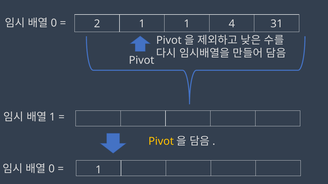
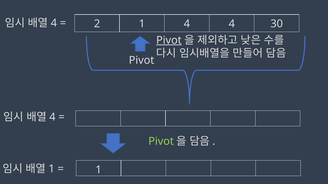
0: 0 -> 4 (54, 23)
1 1: 1 -> 4 (187, 24)
31: 31 -> 30 (277, 24)
Pivot underline: none -> present (169, 40)
1: 1 -> 4 (52, 117)
Pivot colour: yellow -> light green (161, 142)
0: 0 -> 1 (52, 169)
